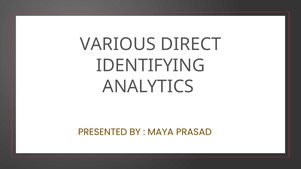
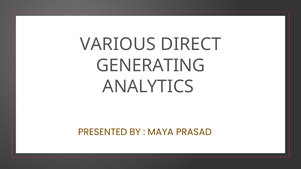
IDENTIFYING: IDENTIFYING -> GENERATING (151, 66)
